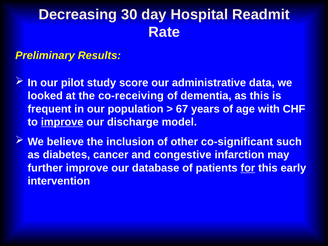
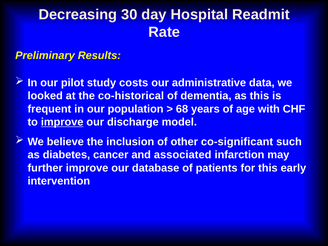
score: score -> costs (134, 83)
co-receiving: co-receiving -> co-historical (131, 96)
67: 67 -> 68 (182, 109)
congestive: congestive -> associated (183, 155)
for underline: present -> none (248, 168)
